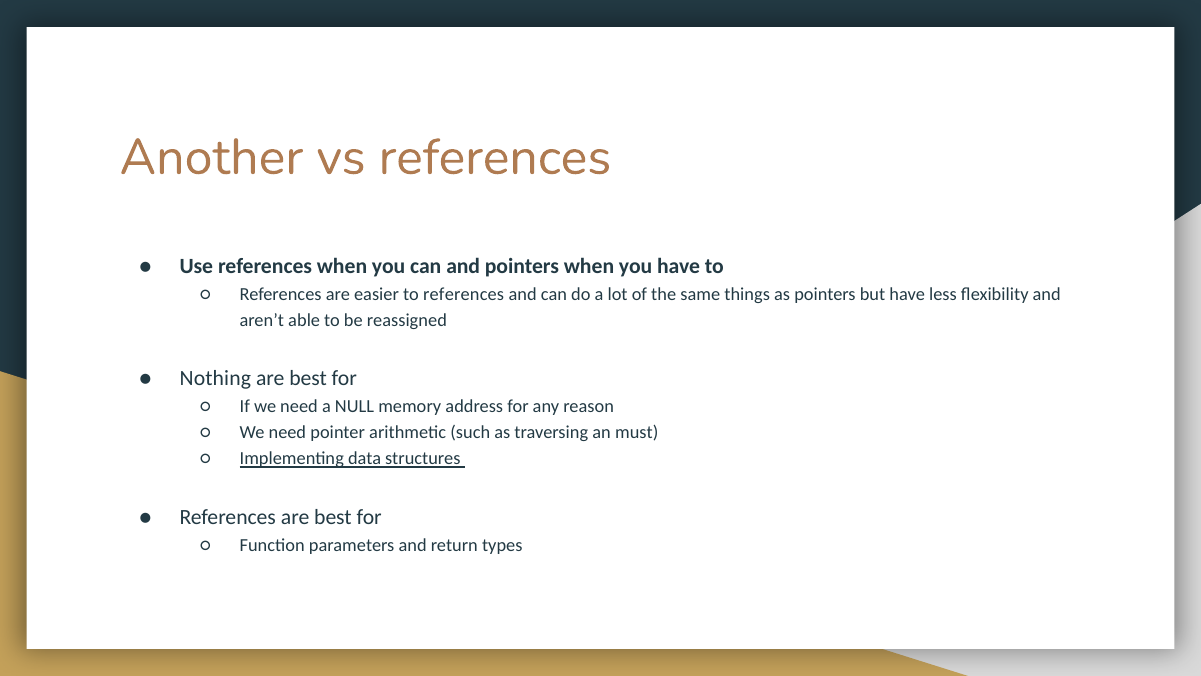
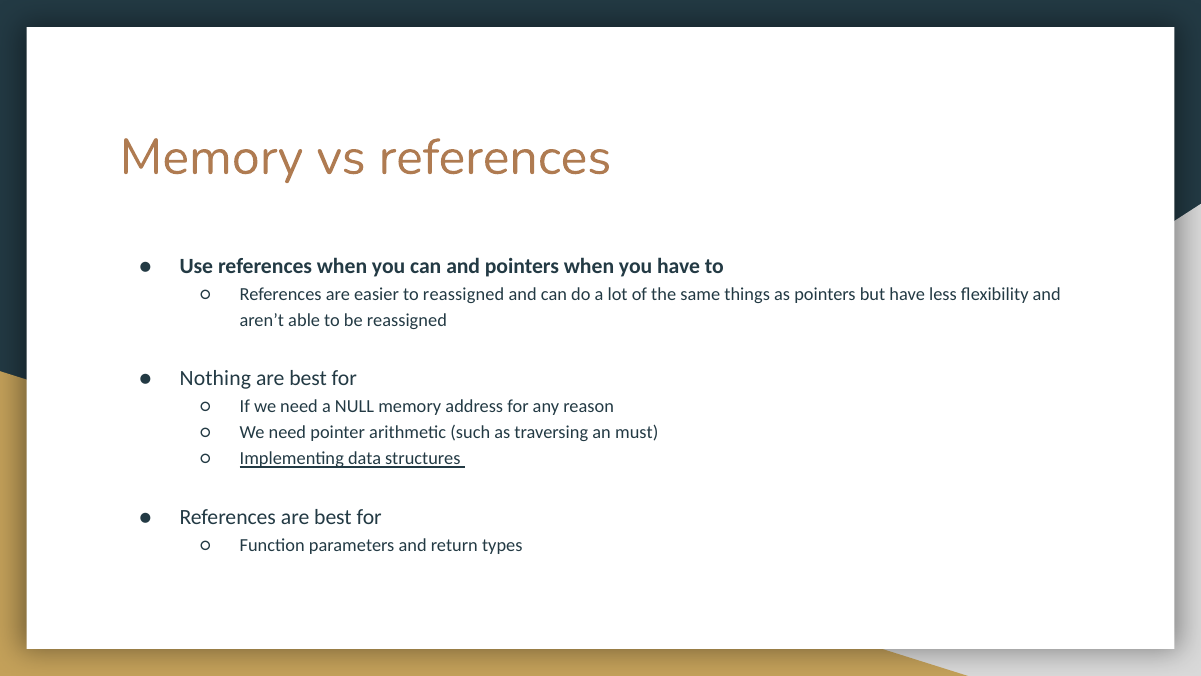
Another: Another -> Memory (211, 157)
to references: references -> reassigned (464, 294)
